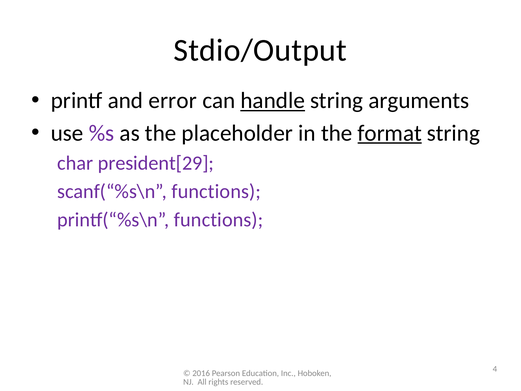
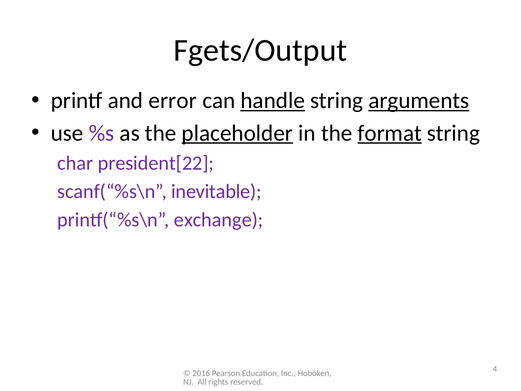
Stdio/Output: Stdio/Output -> Fgets/Output (260, 50)
arguments underline: none -> present (419, 101)
placeholder underline: none -> present (237, 133)
president[29: president[29 -> president[22 (156, 163)
scanf(“%s\n functions: functions -> inevitable (216, 191)
printf(“%s\n functions: functions -> exchange (219, 220)
